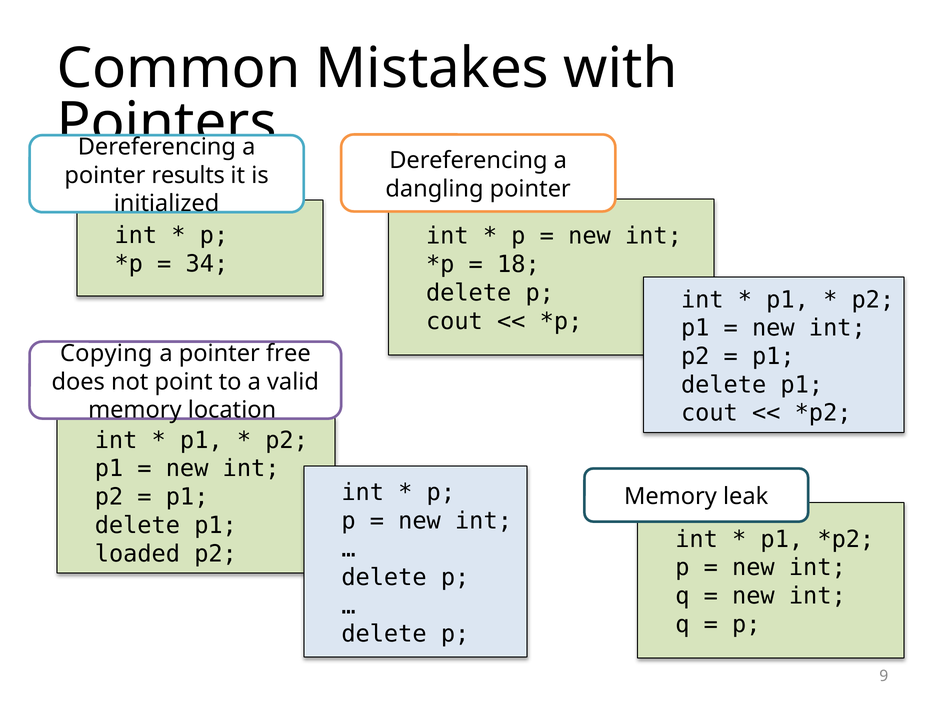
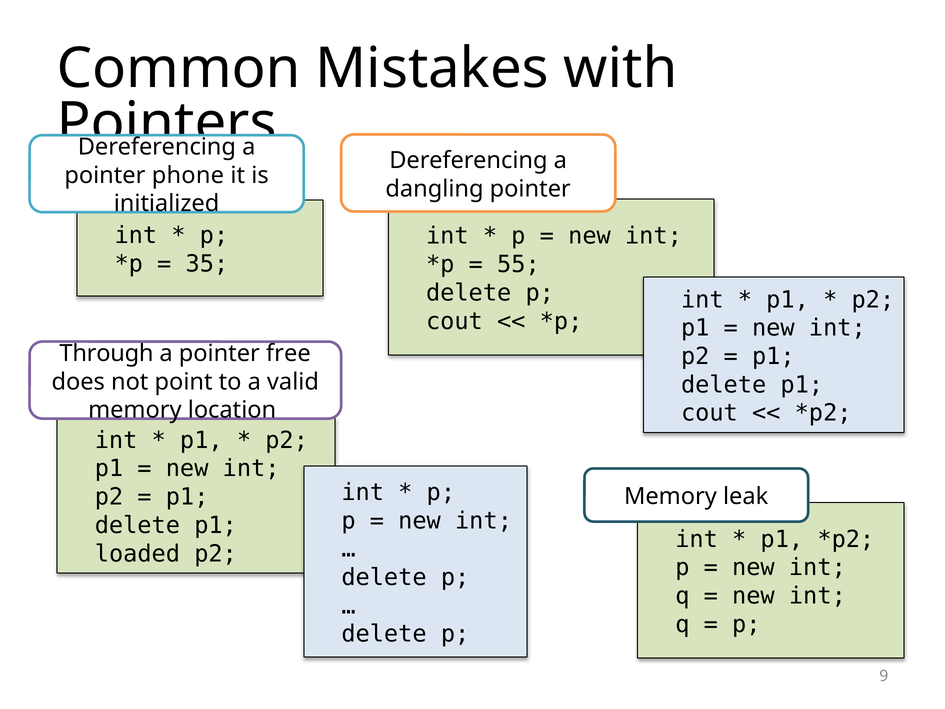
results: results -> phone (188, 175)
34: 34 -> 35 (207, 264)
18: 18 -> 55 (518, 264)
Copying: Copying -> Through (107, 353)
